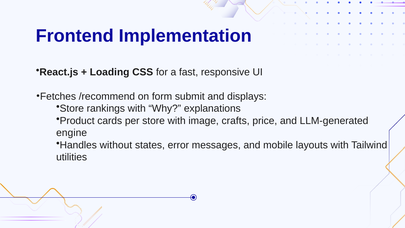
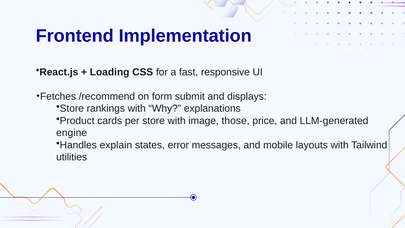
crafts: crafts -> those (236, 121)
without: without -> explain (116, 145)
